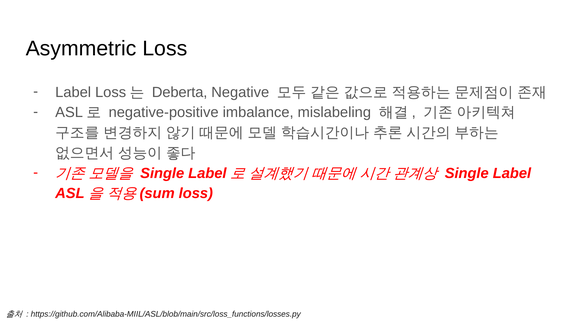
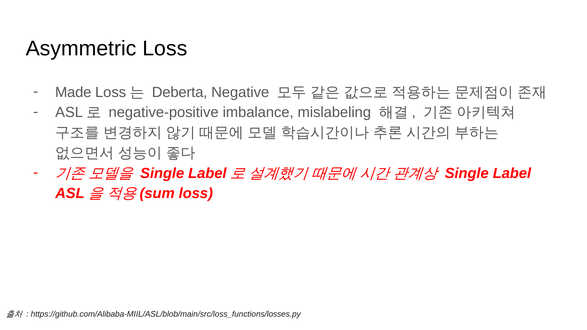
Label: Label -> Made (73, 92)
